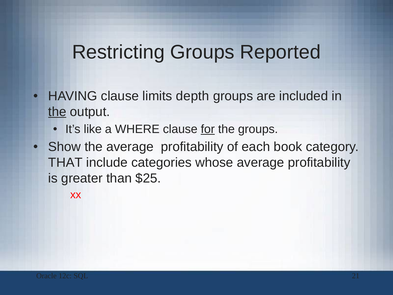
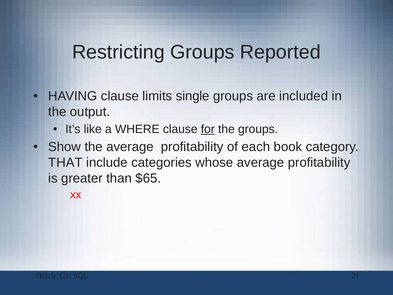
depth: depth -> single (193, 96)
the underline: present -> none (57, 112)
$25: $25 -> $65 (148, 178)
